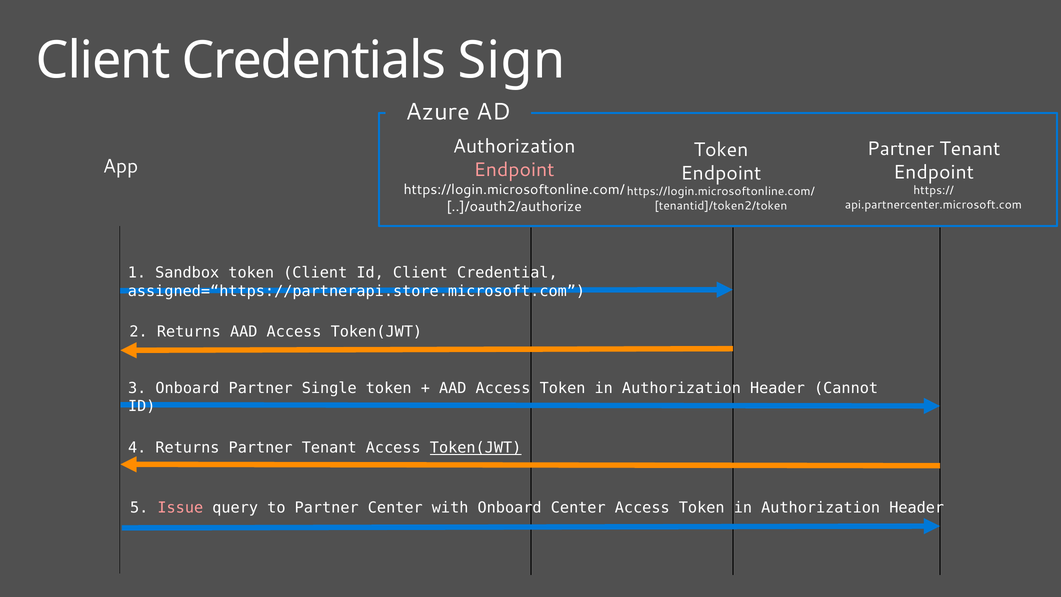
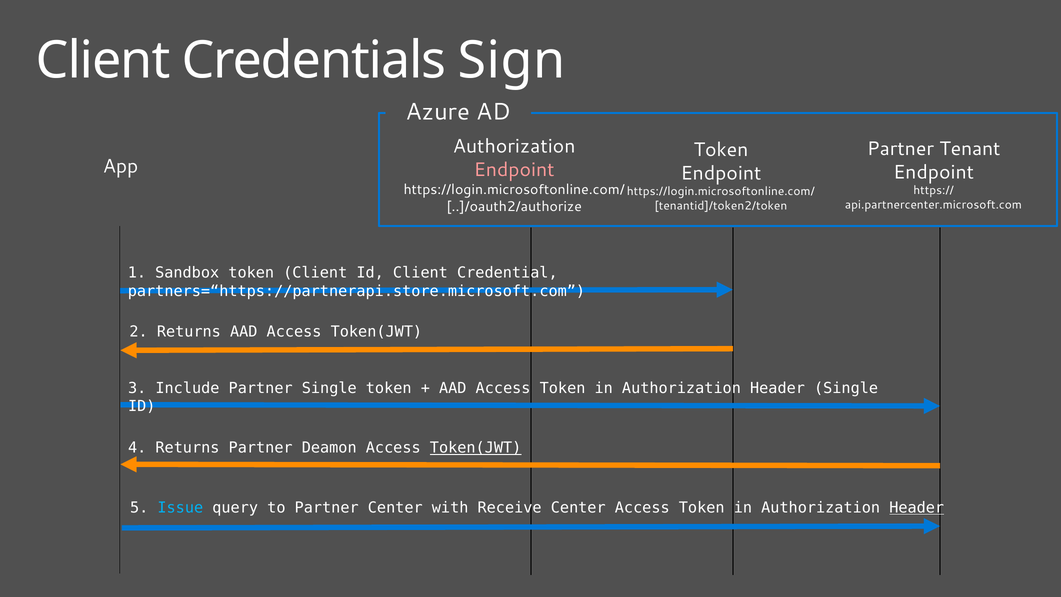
assigned=“https://partnerapi.store.microsoft.com: assigned=“https://partnerapi.store.microsoft.com -> partners=“https://partnerapi.store.microsoft.com (356, 291)
3 Onboard: Onboard -> Include (187, 388)
Header Cannot: Cannot -> Single (846, 388)
Returns Partner Tenant: Tenant -> Deamon (329, 448)
Issue colour: pink -> light blue (180, 507)
with Onboard: Onboard -> Receive (510, 507)
Header underline: none -> present (917, 507)
